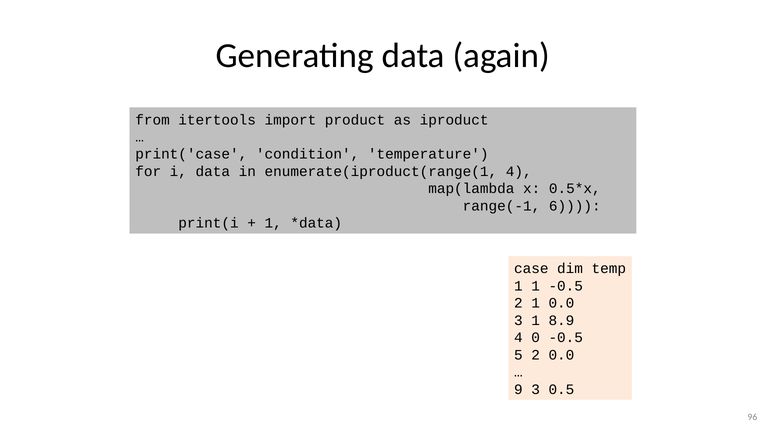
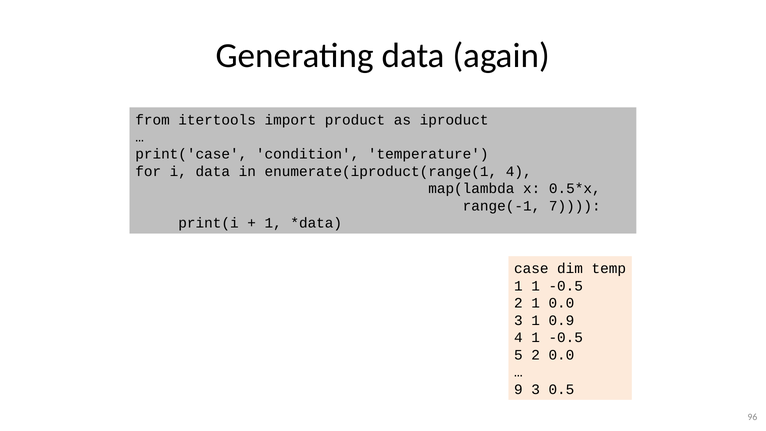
6: 6 -> 7 (575, 206)
8.9: 8.9 -> 0.9 (561, 320)
4 0: 0 -> 1 (536, 338)
